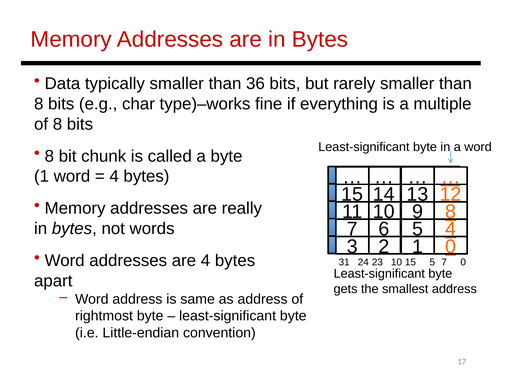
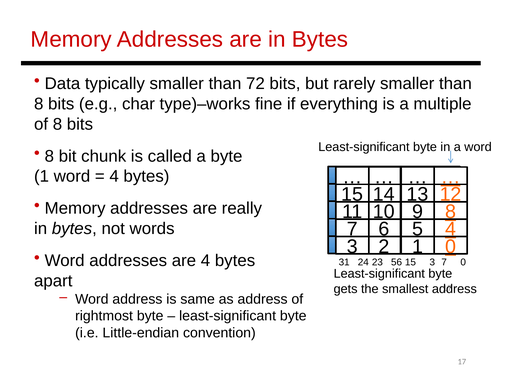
36: 36 -> 72 (255, 84)
23 10: 10 -> 56 (397, 263)
15 5: 5 -> 3 (432, 263)
